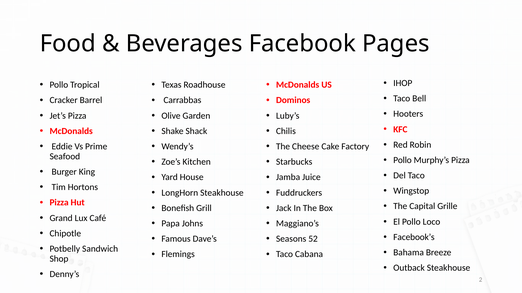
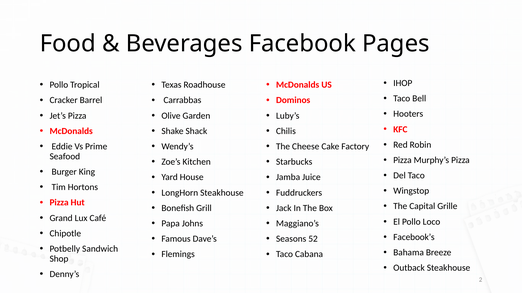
Pollo: Pollo -> Pizza (402, 160)
